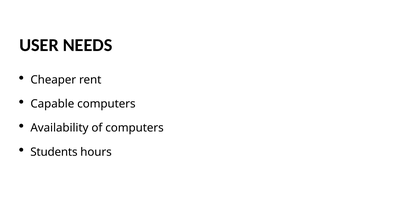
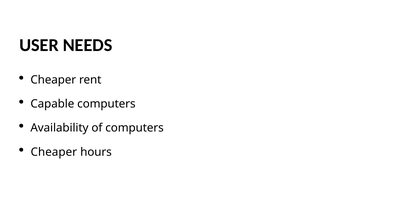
Students: Students -> Cheaper (54, 152)
